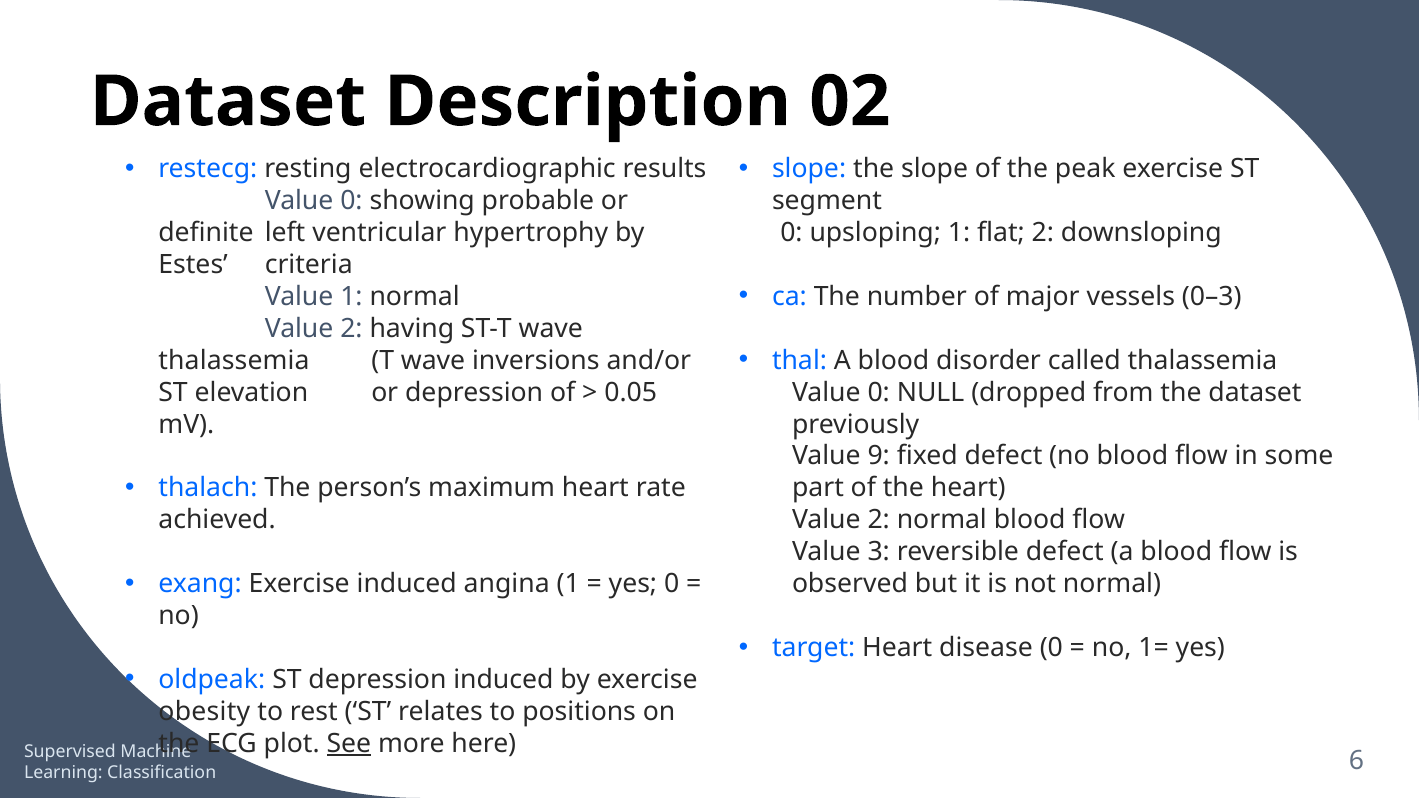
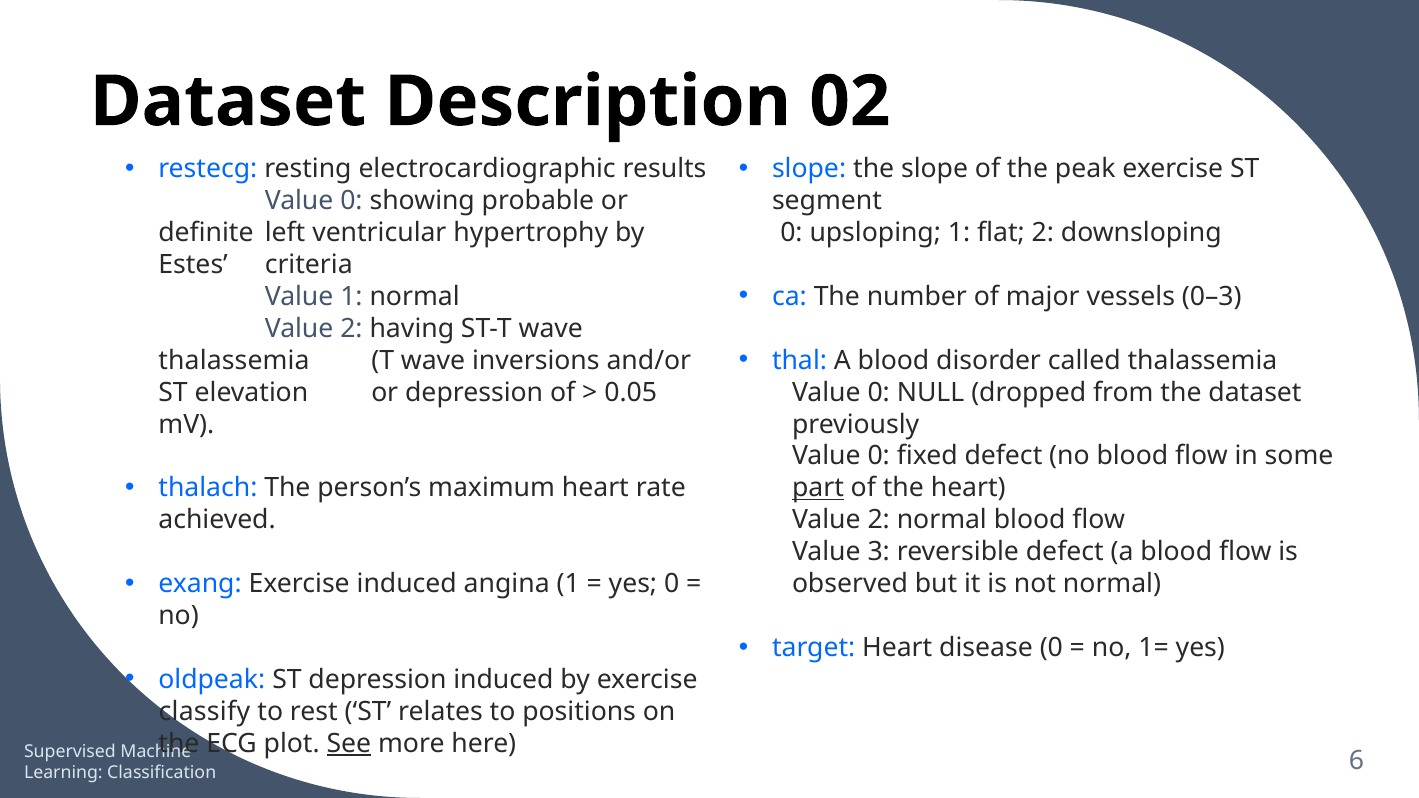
9: 9 -> 0 (879, 456)
part underline: none -> present (818, 488)
obesity: obesity -> classify (204, 712)
